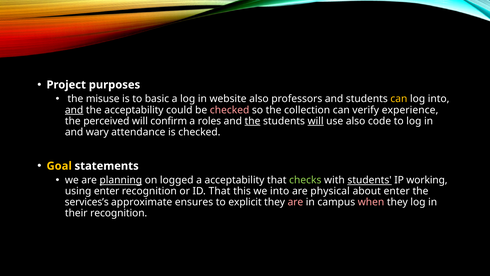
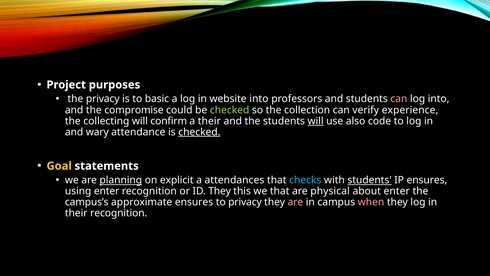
the misuse: misuse -> privacy (103, 99)
website also: also -> into (259, 99)
can colour: yellow -> pink (399, 99)
and underline: present -> none (74, 110)
the acceptability: acceptability -> compromise (134, 110)
checked colour: pink -> light green (230, 110)
perceived: perceived -> collecting (106, 121)
a roles: roles -> their (209, 121)
the underline: present -> none (253, 121)
checked underline: none -> present (199, 132)
logged: logged -> explicit (177, 180)
a acceptability: acceptability -> attendances (234, 180)
checks colour: light green -> light blue (305, 180)
IP working: working -> ensures (427, 180)
ID That: That -> They (220, 191)
we into: into -> that (280, 191)
services’s: services’s -> campus’s (87, 202)
to explicit: explicit -> privacy (245, 202)
